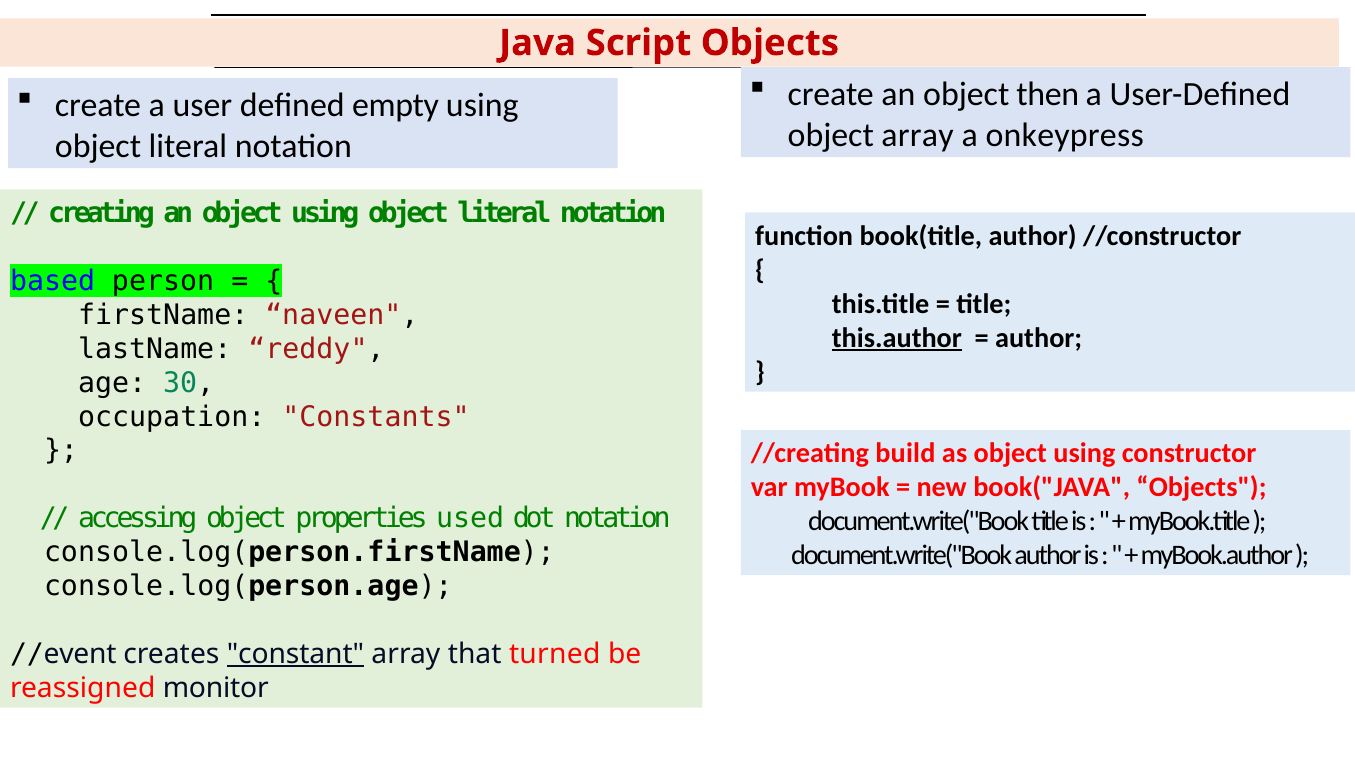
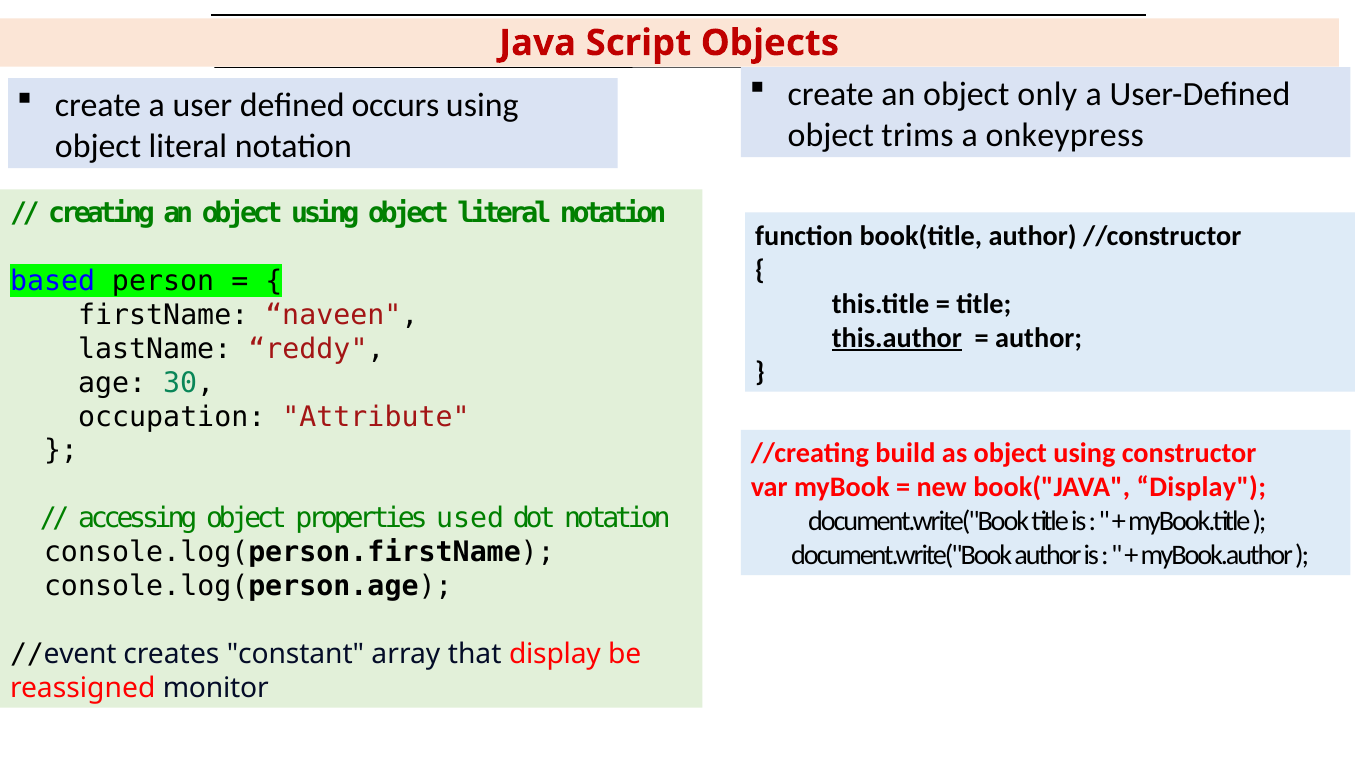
then: then -> only (1047, 94)
empty: empty -> occurs (396, 105)
object array: array -> trims (918, 135)
Constants: Constants -> Attribute (376, 417)
book("JAVA Objects: Objects -> Display (1201, 488)
constant underline: present -> none (295, 654)
that turned: turned -> display (555, 654)
